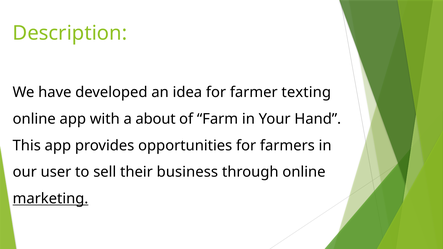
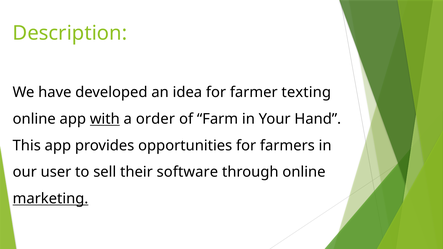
with underline: none -> present (105, 119)
about: about -> order (155, 119)
business: business -> software (187, 172)
